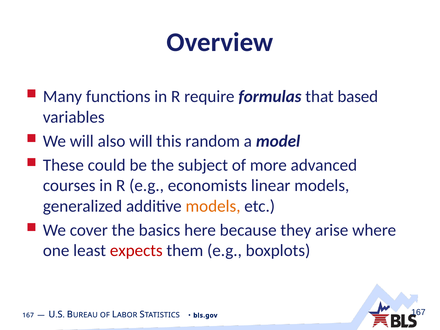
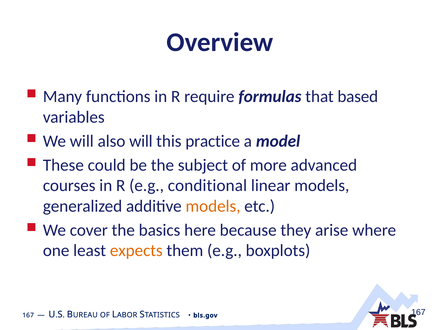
random: random -> practice (213, 141)
economists: economists -> conditional (207, 186)
expects colour: red -> orange (136, 251)
